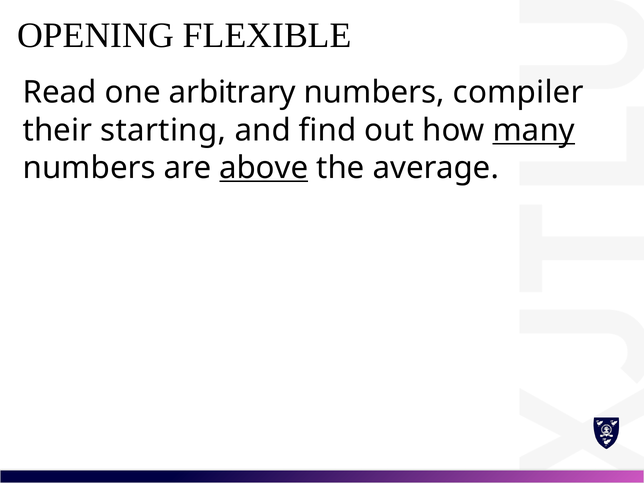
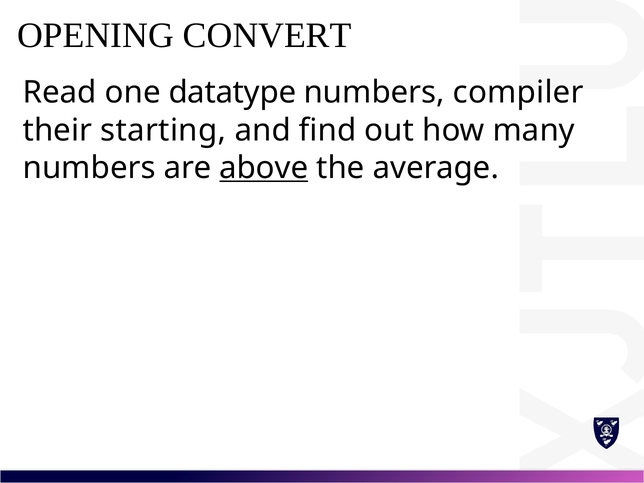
FLEXIBLE: FLEXIBLE -> CONVERT (267, 35)
arbitrary: arbitrary -> datatype (232, 93)
many underline: present -> none (534, 130)
